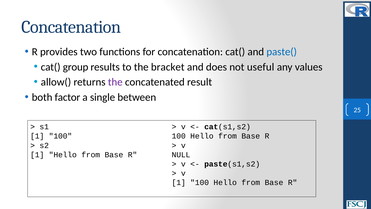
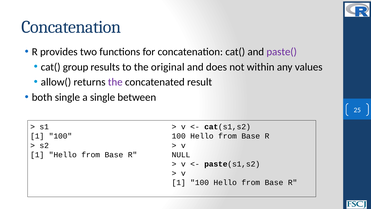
paste( colour: blue -> purple (282, 52)
bracket: bracket -> original (168, 67)
useful: useful -> within (261, 67)
both factor: factor -> single (67, 97)
